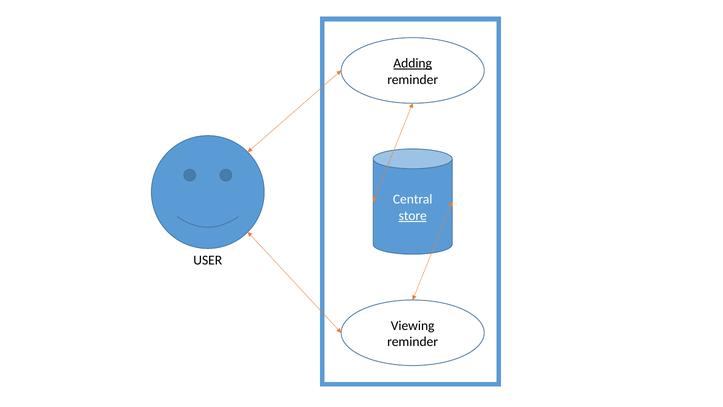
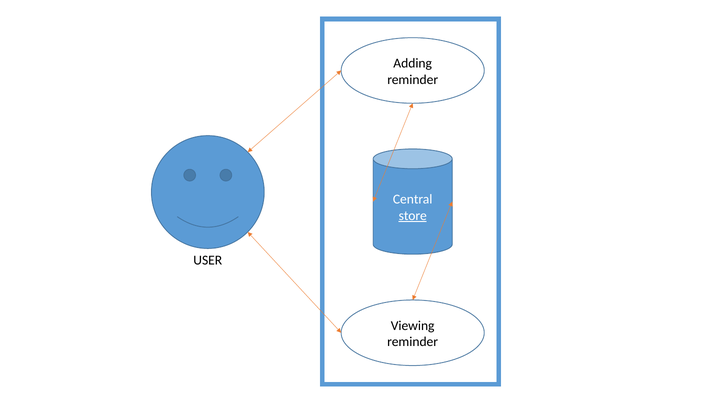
Adding underline: present -> none (413, 63)
